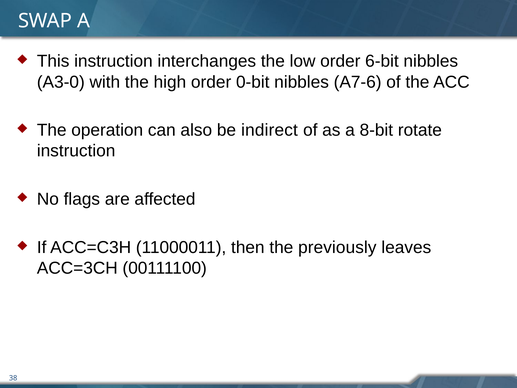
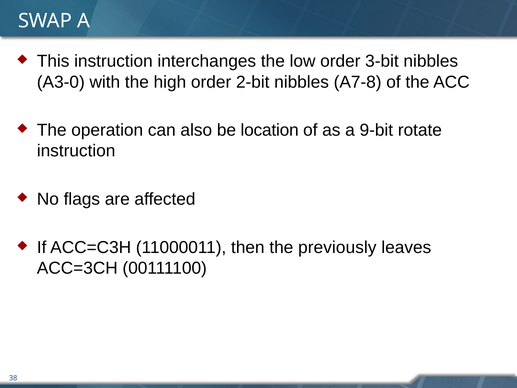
6-bit: 6-bit -> 3-bit (382, 61)
0-bit: 0-bit -> 2-bit (253, 82)
A7-6: A7-6 -> A7-8 (358, 82)
indirect: indirect -> location (270, 130)
8-bit: 8-bit -> 9-bit (376, 130)
